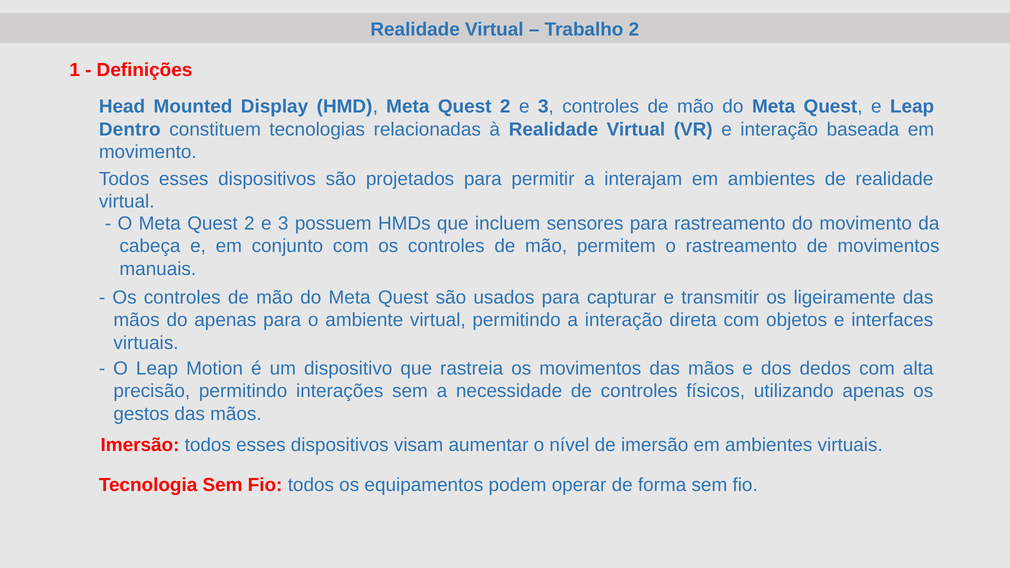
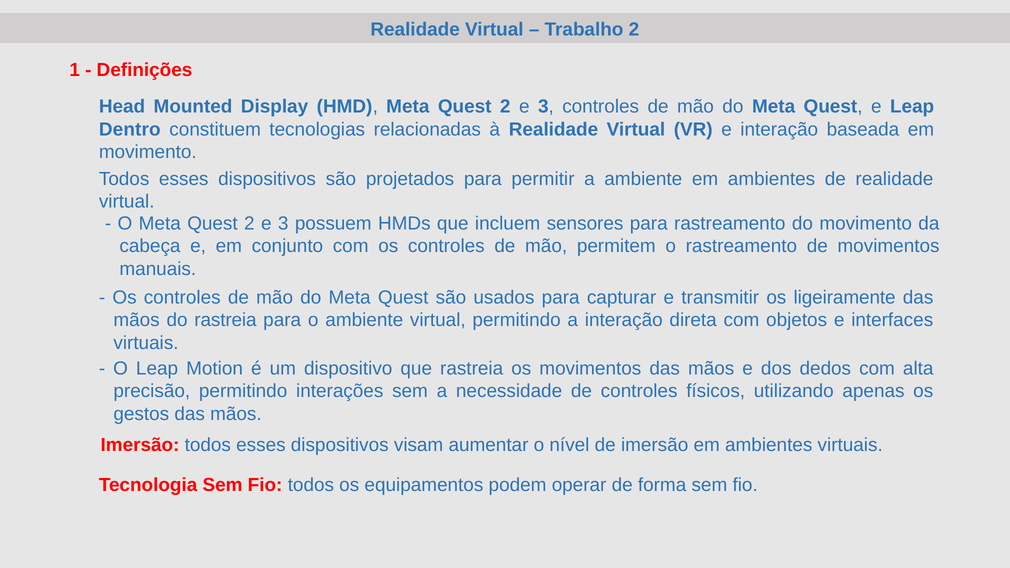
a interajam: interajam -> ambiente (643, 179)
do apenas: apenas -> rastreia (225, 320)
